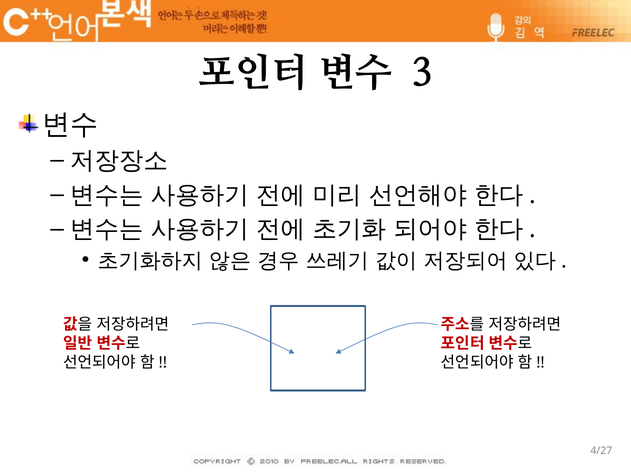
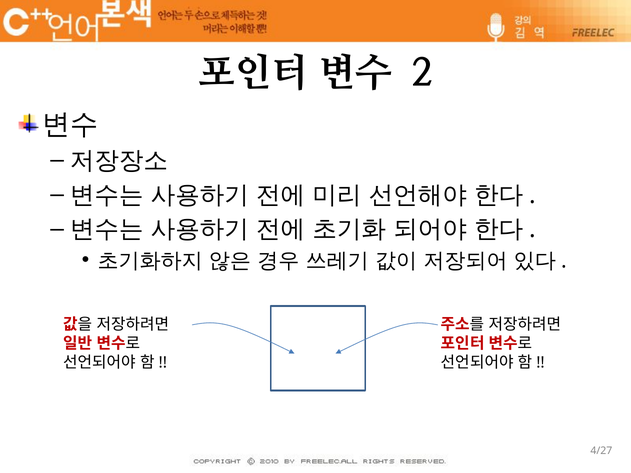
3: 3 -> 2 (422, 73)
